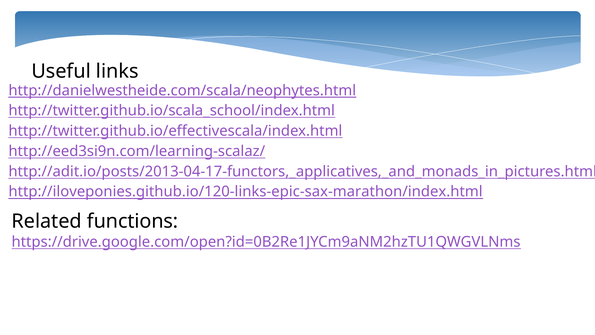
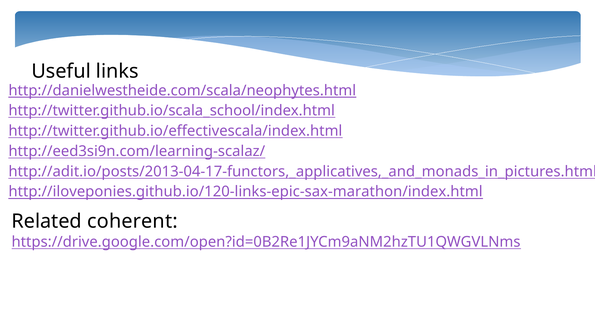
functions: functions -> coherent (132, 221)
